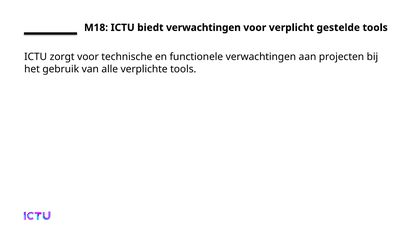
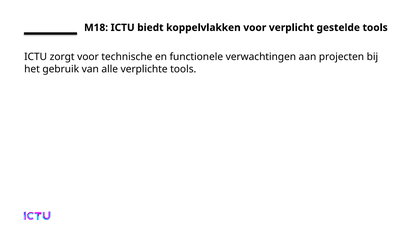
biedt verwachtingen: verwachtingen -> koppelvlakken (203, 28)
